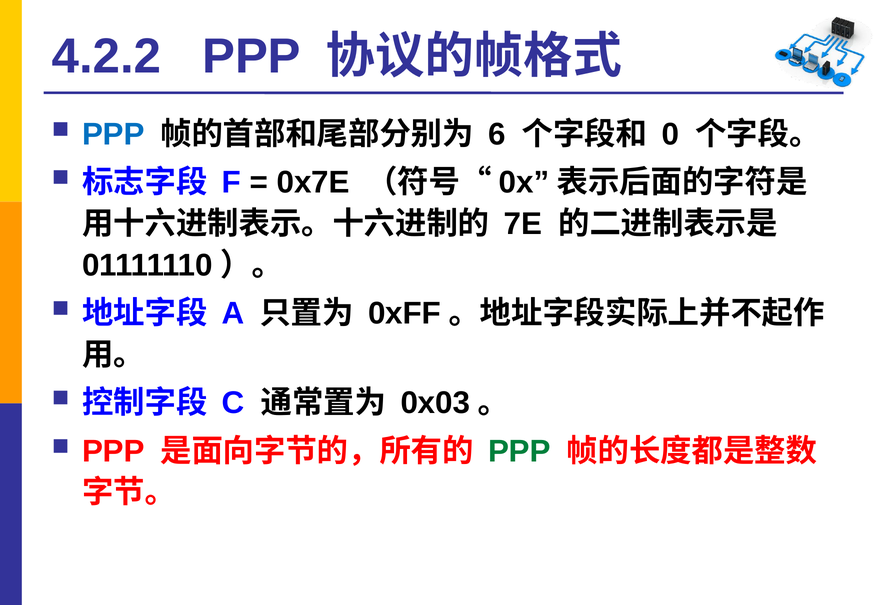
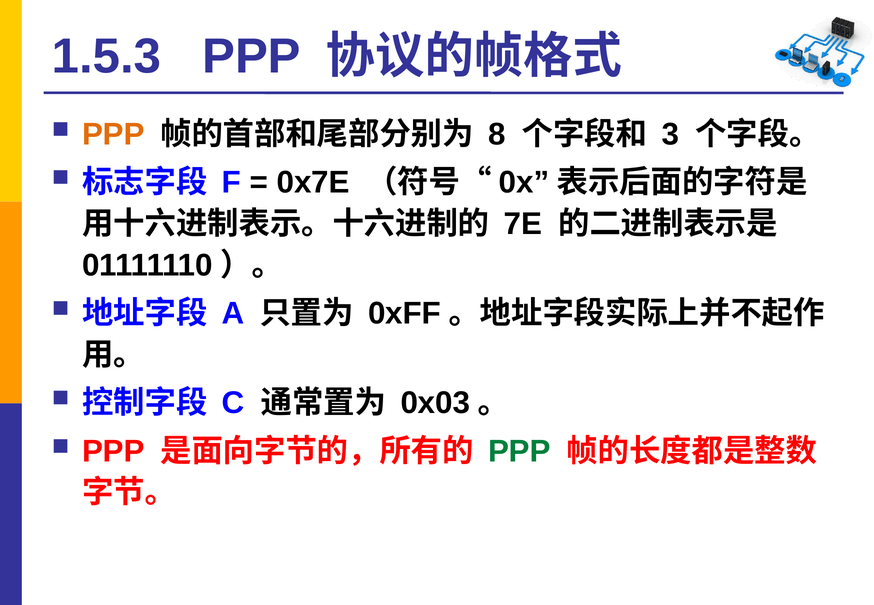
4.2.2: 4.2.2 -> 1.5.3 (107, 56)
PPP colour: blue -> orange (113, 134)
6: 6 -> 8 (497, 134)
0: 0 -> 3 (670, 134)
